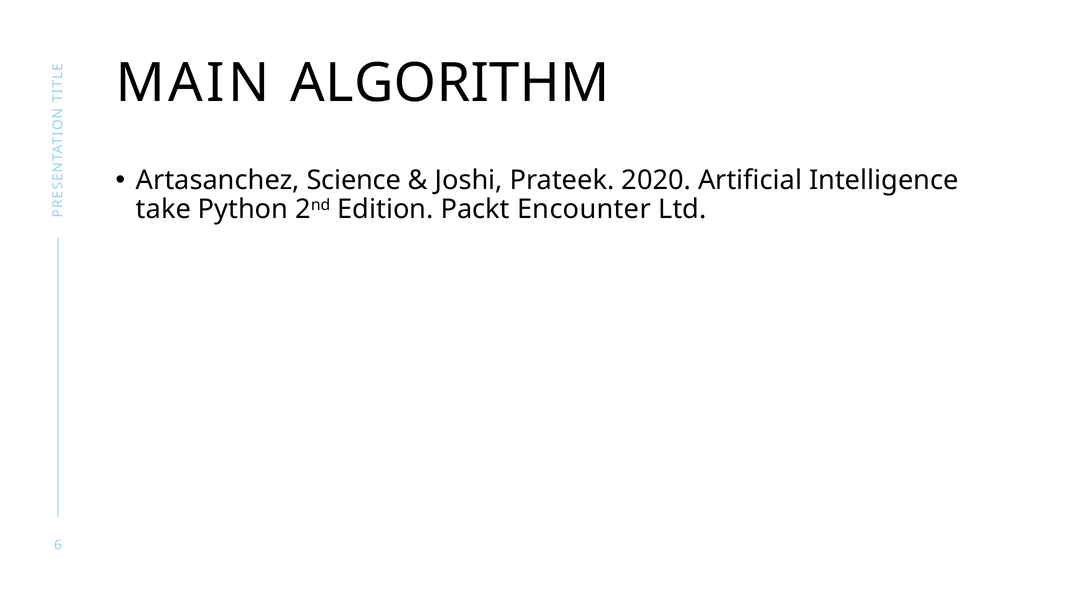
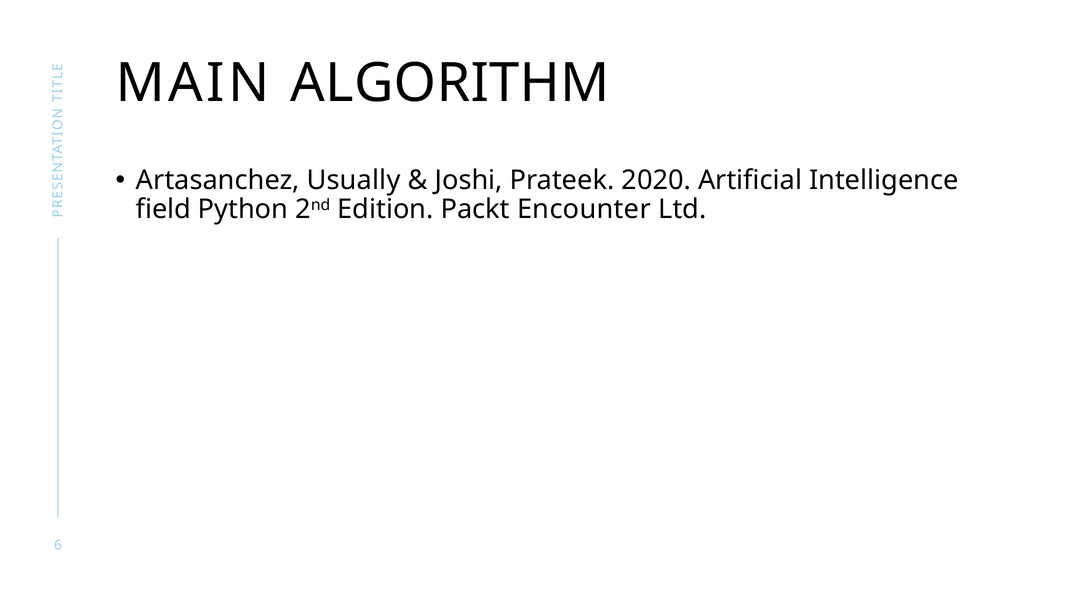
Science: Science -> Usually (354, 180)
take: take -> field (164, 210)
